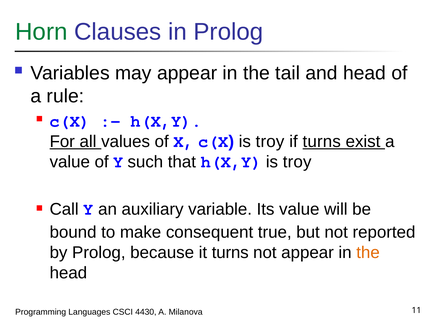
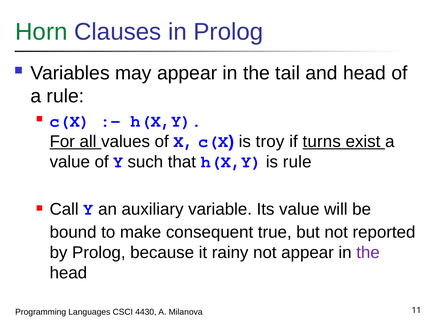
h(X,Y is troy: troy -> rule (297, 162)
it turns: turns -> rainy (230, 253)
the colour: orange -> purple (368, 253)
